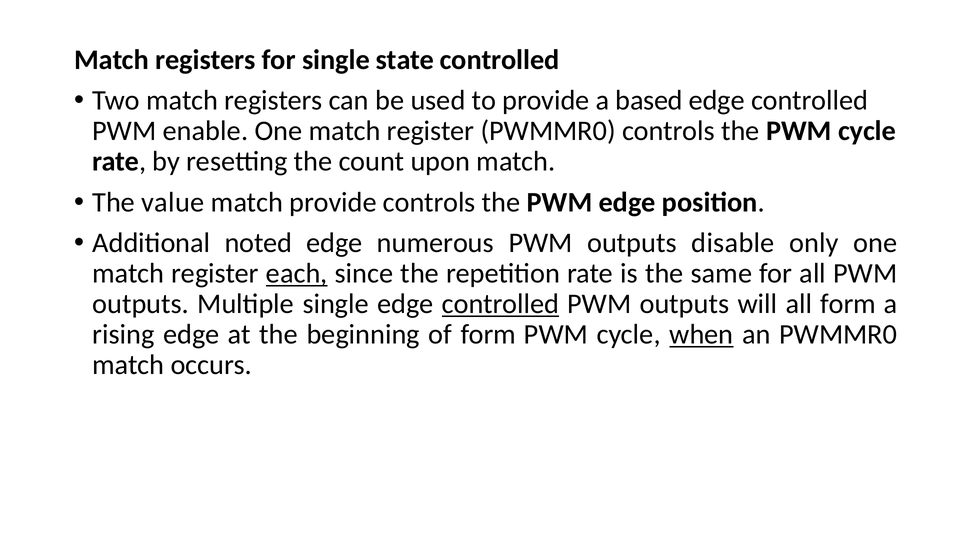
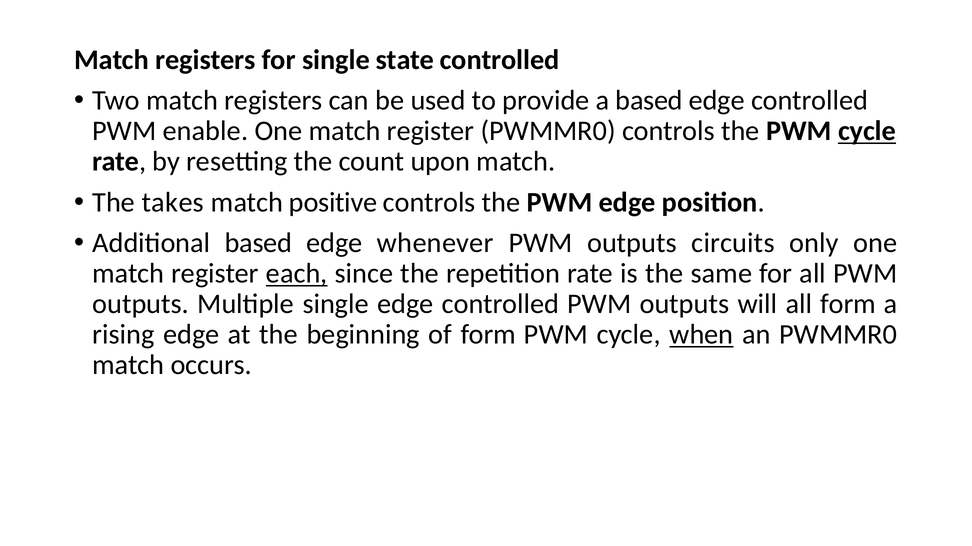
cycle underline: none -> present (867, 131)
value: value -> takes (173, 203)
match provide: provide -> positive (333, 203)
Additional noted: noted -> based (258, 243)
numerous: numerous -> whenever (435, 243)
disable: disable -> circuits (733, 243)
controlled underline: present -> none (500, 304)
